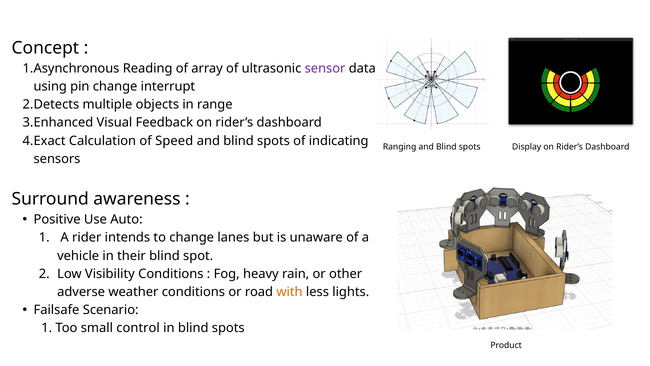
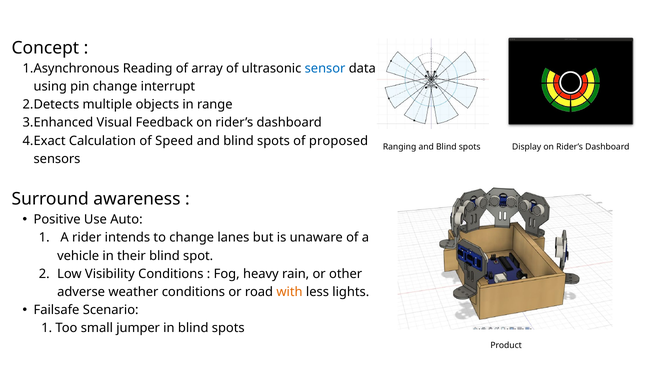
sensor colour: purple -> blue (325, 68)
indicating: indicating -> proposed (339, 141)
control: control -> jumper (138, 328)
